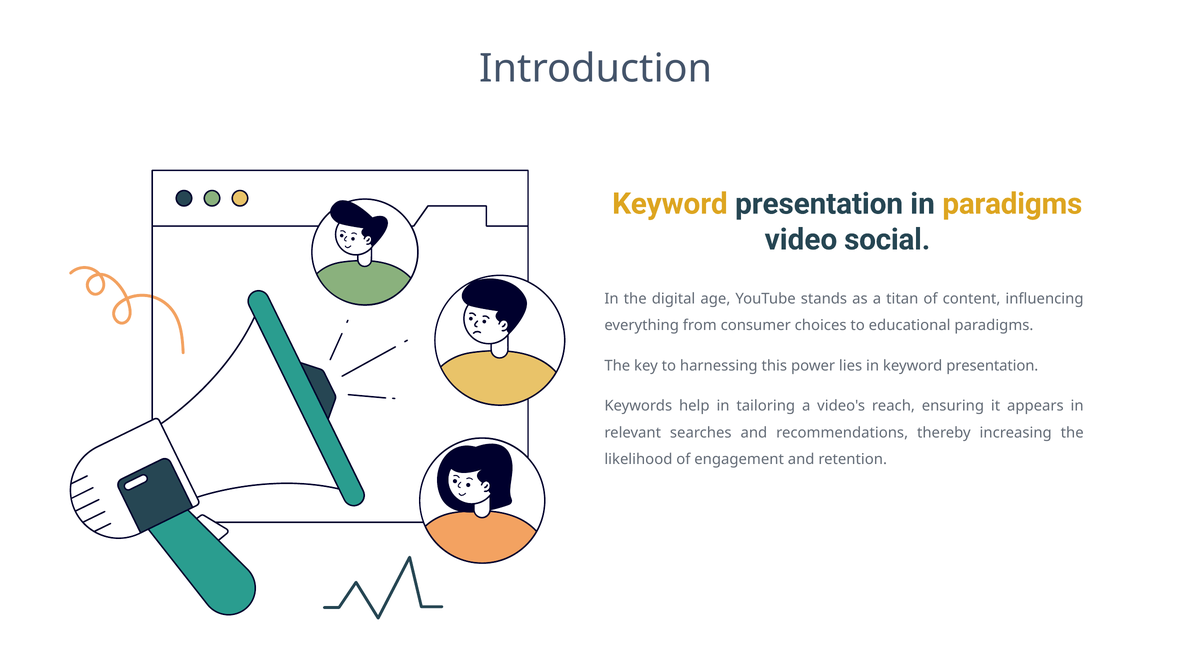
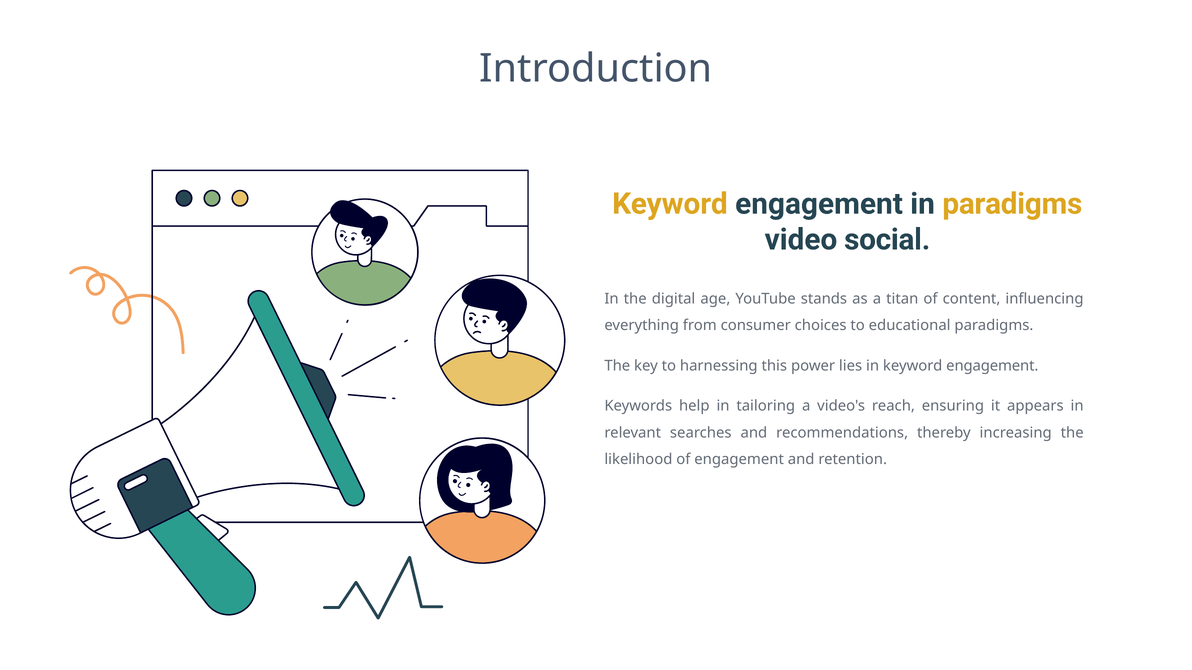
presentation: presentation -> engagement (819, 204)
in keyword presentation: presentation -> engagement (992, 366)
